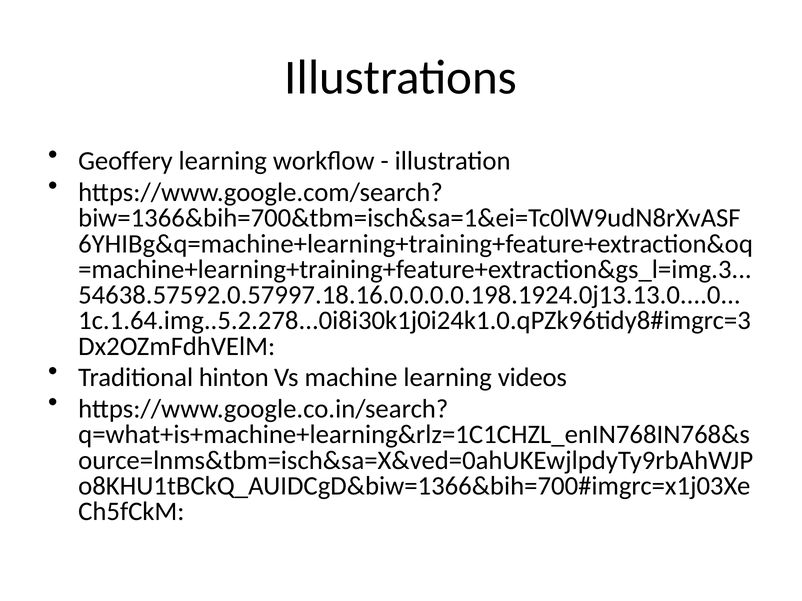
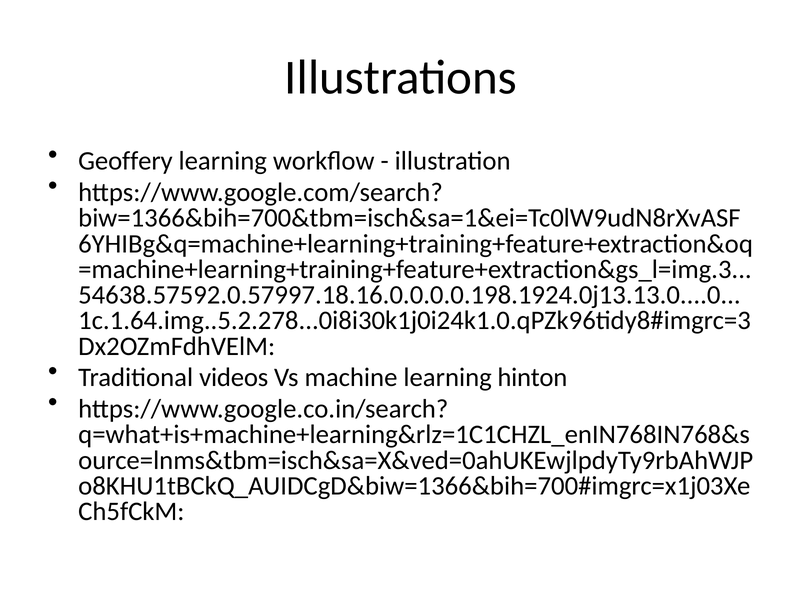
hinton: hinton -> videos (234, 378)
videos: videos -> hinton (532, 378)
